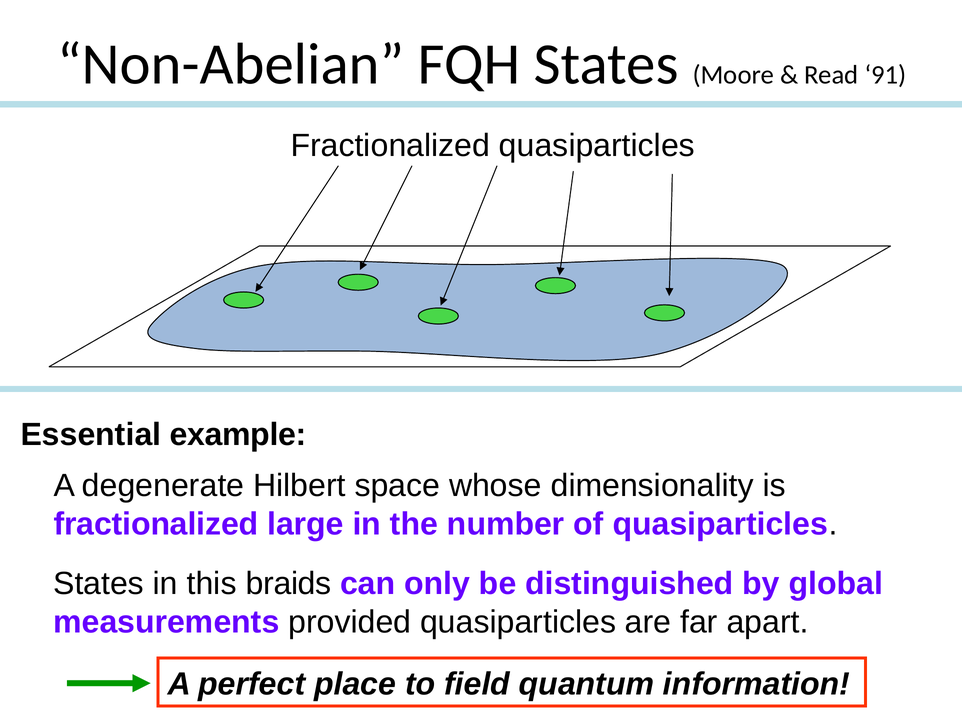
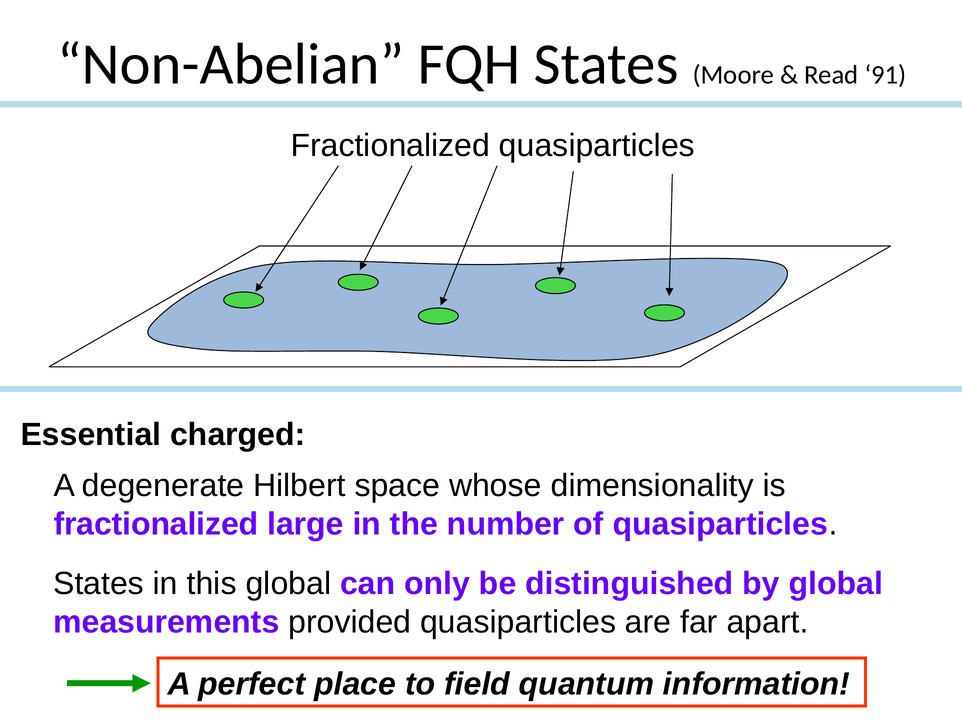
example: example -> charged (238, 434)
this braids: braids -> global (288, 583)
